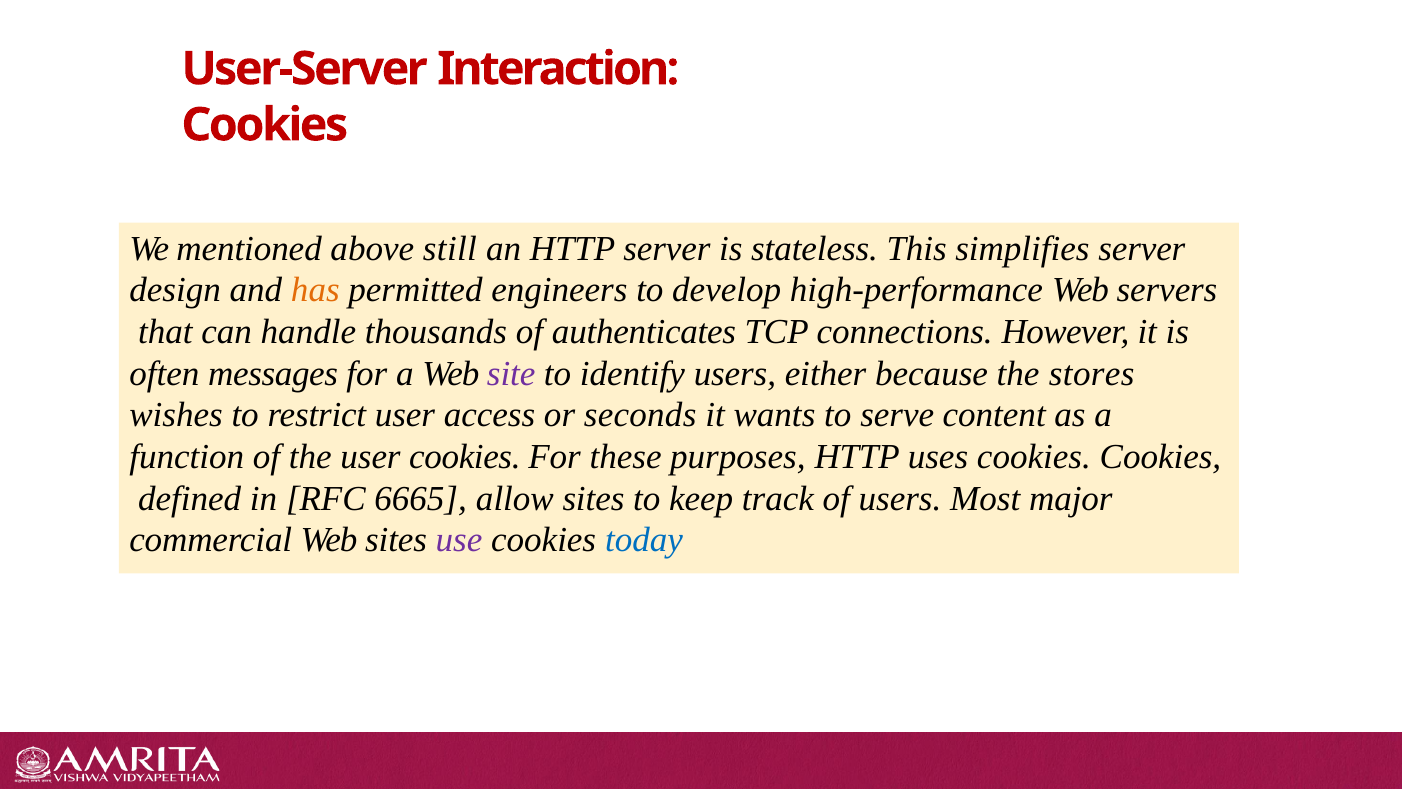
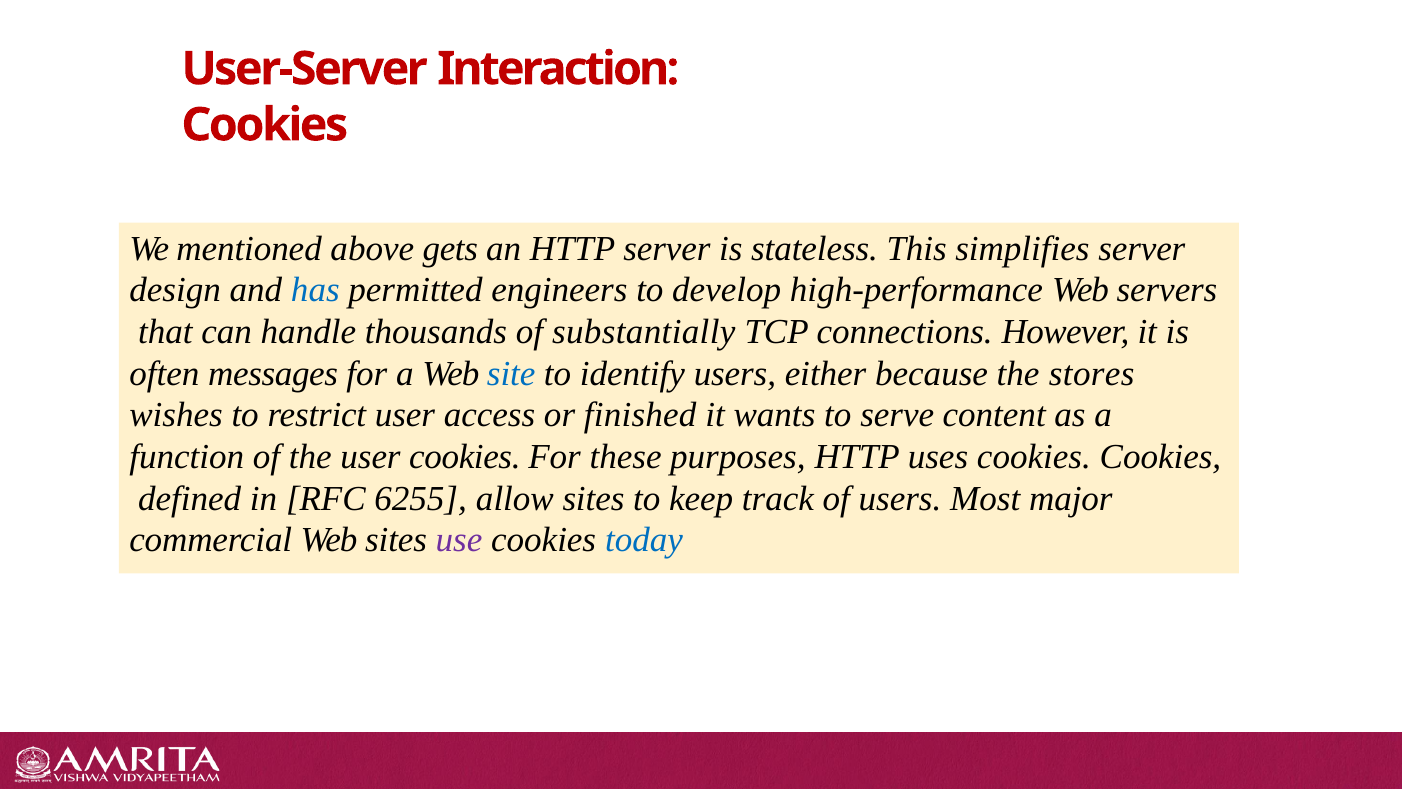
still: still -> gets (450, 249)
has colour: orange -> blue (315, 290)
authenticates: authenticates -> substantially (644, 332)
site colour: purple -> blue (511, 373)
seconds: seconds -> finished (640, 415)
6665: 6665 -> 6255 (421, 498)
